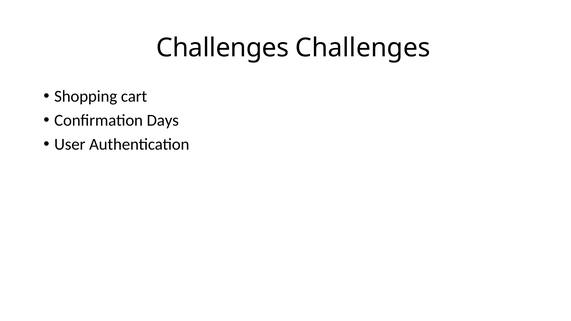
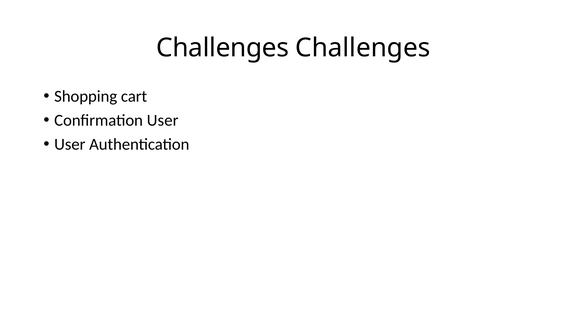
Confirmation Days: Days -> User (163, 120)
